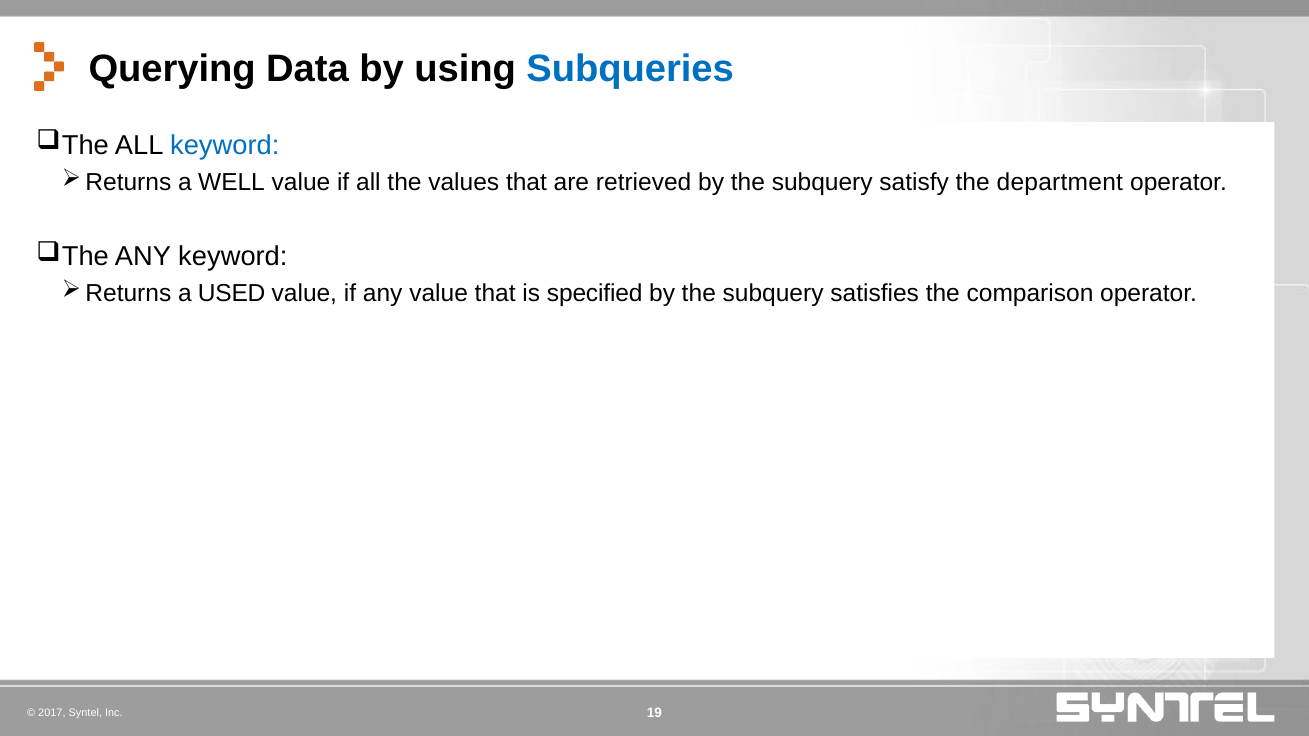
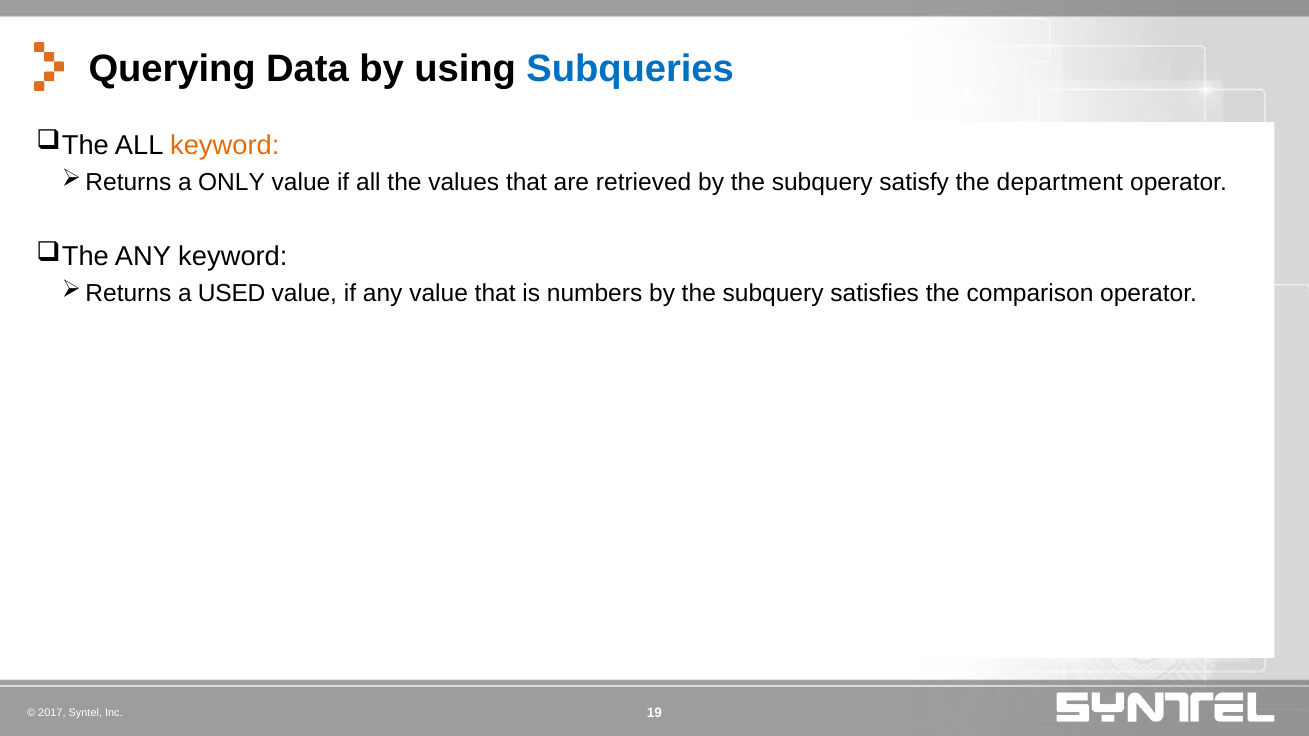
keyword colour: blue -> orange (225, 145)
WELL: WELL -> ONLY (232, 183)
specified: specified -> numbers (595, 294)
